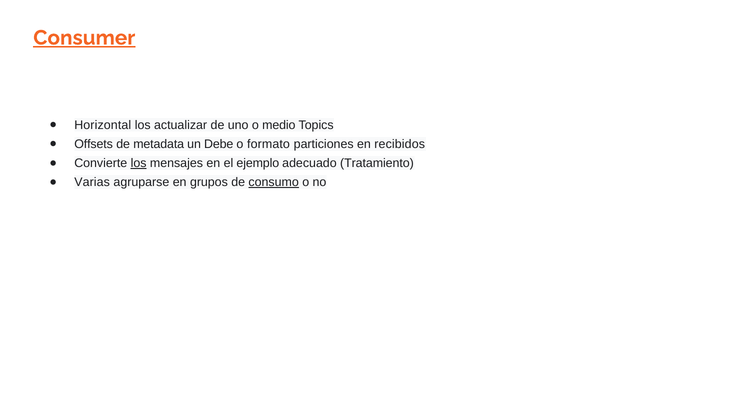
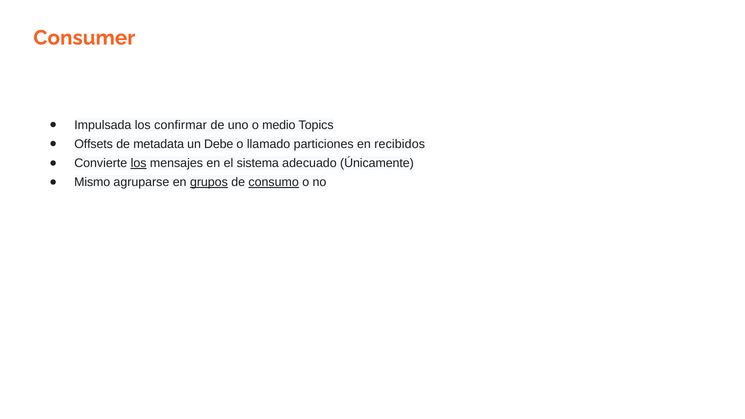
Consumer underline: present -> none (84, 38)
Horizontal: Horizontal -> Impulsada (103, 125)
actualizar: actualizar -> confirmar (181, 125)
formato: formato -> llamado (269, 144)
ejemplo: ejemplo -> sistema (258, 163)
Tratamiento: Tratamiento -> Únicamente (377, 163)
Varias: Varias -> Mismo (92, 182)
grupos underline: none -> present (209, 182)
